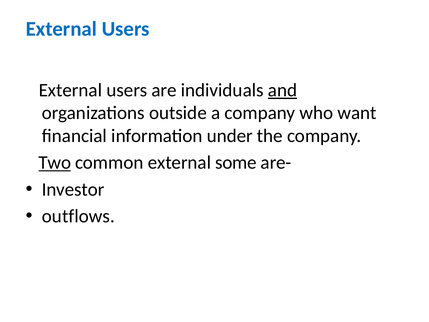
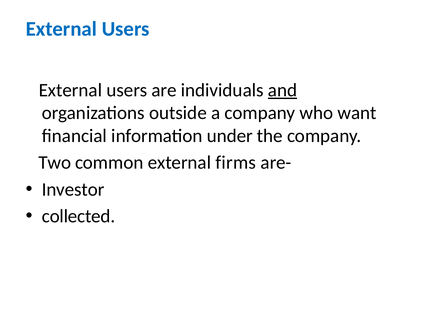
Two underline: present -> none (55, 163)
some: some -> firms (236, 163)
outflows: outflows -> collected (79, 216)
